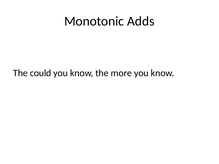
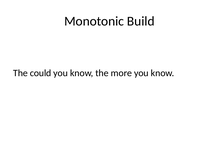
Adds: Adds -> Build (141, 21)
